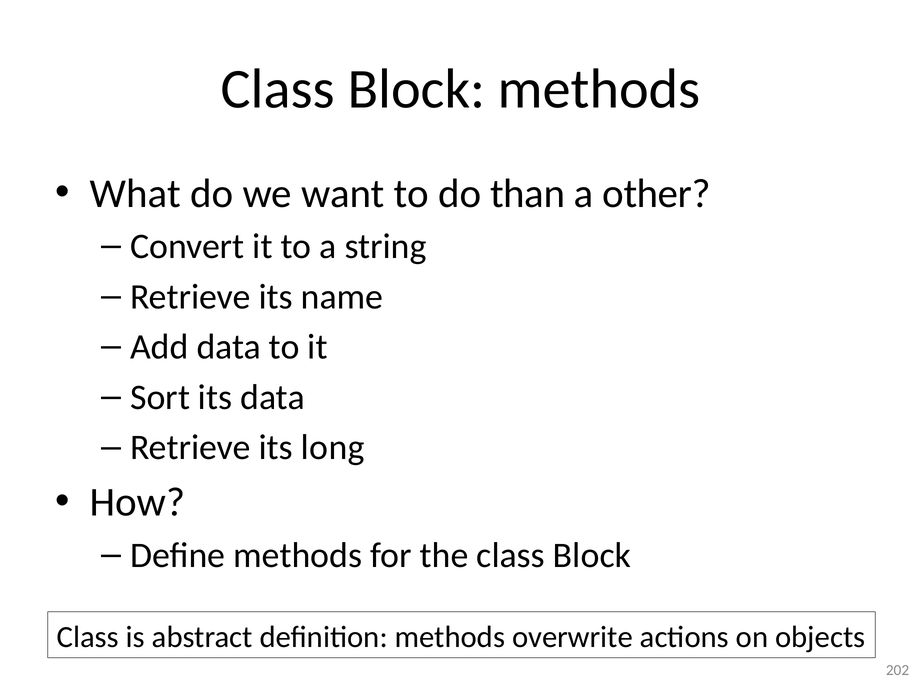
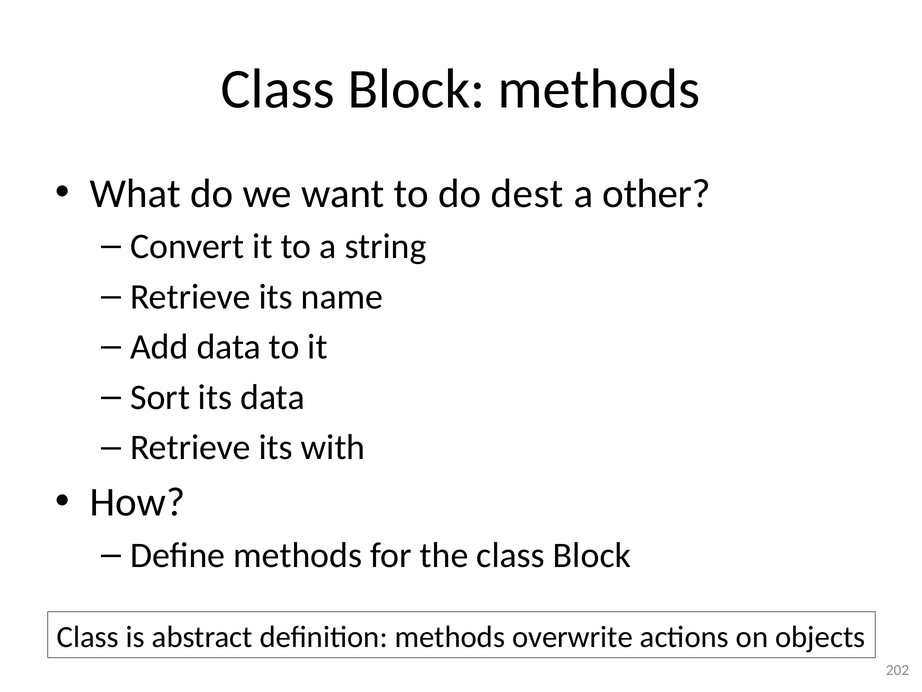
than: than -> dest (527, 193)
long: long -> with (333, 447)
